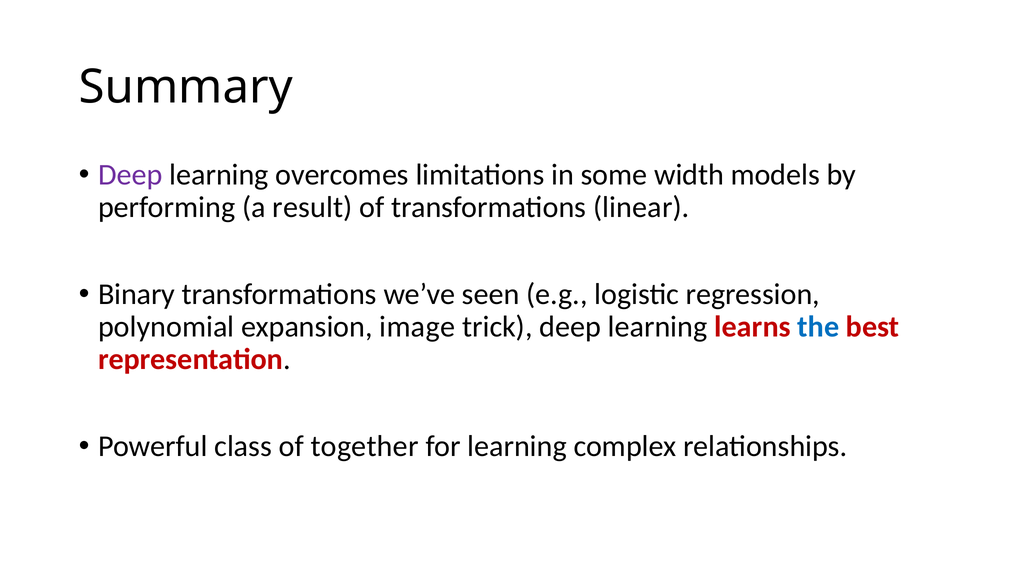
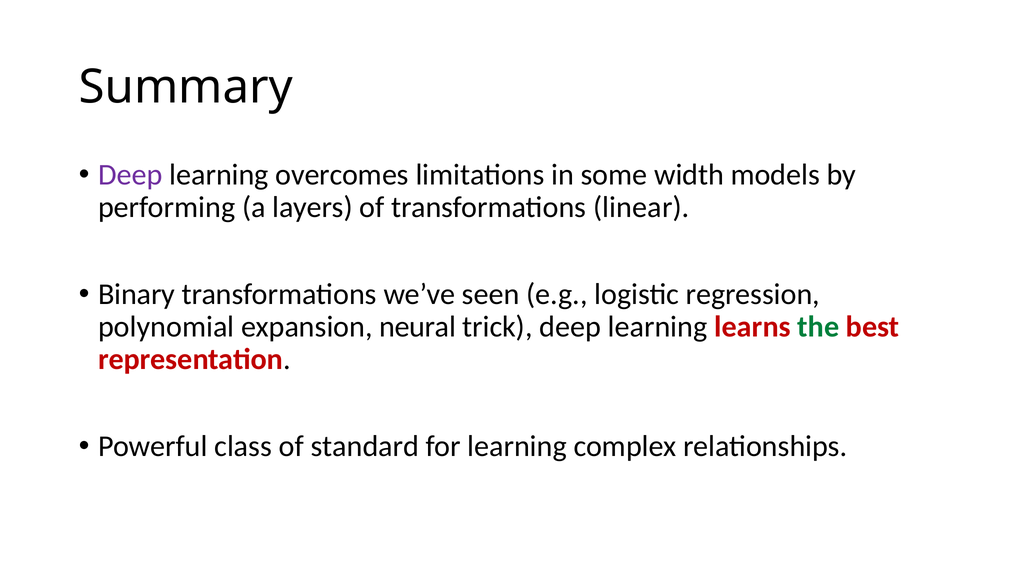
result: result -> layers (313, 207)
image: image -> neural (418, 327)
the colour: blue -> green (818, 327)
together: together -> standard (365, 446)
